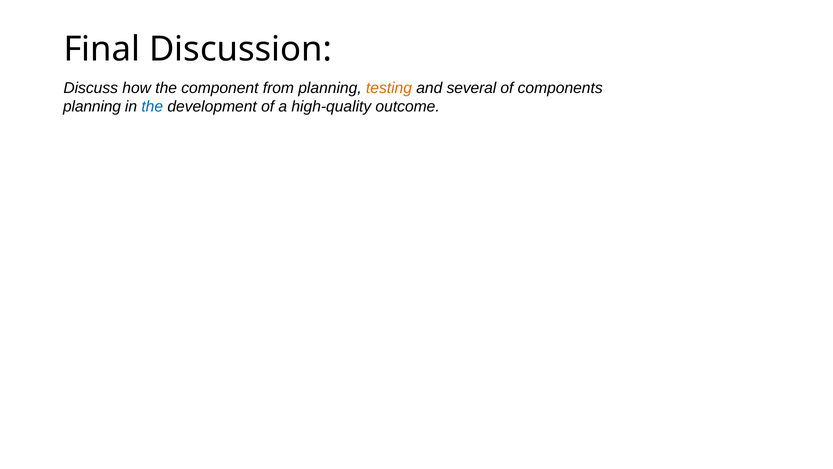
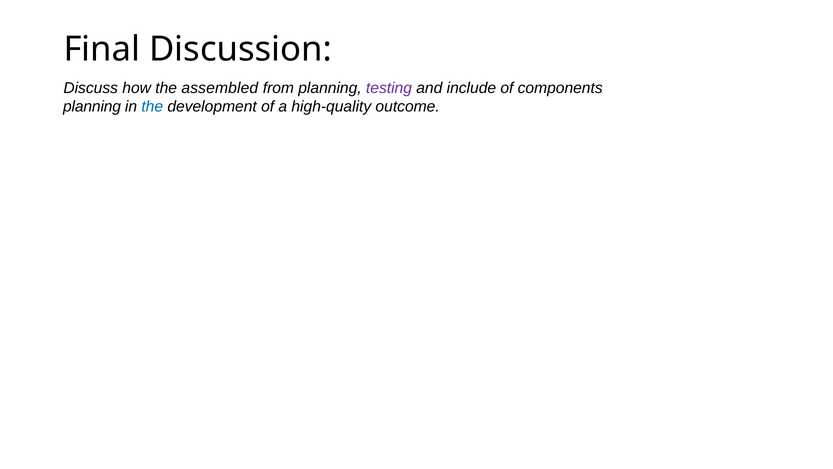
component: component -> assembled (220, 88)
testing colour: orange -> purple (389, 88)
several: several -> include (471, 88)
